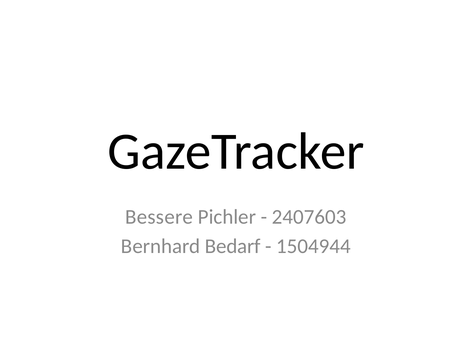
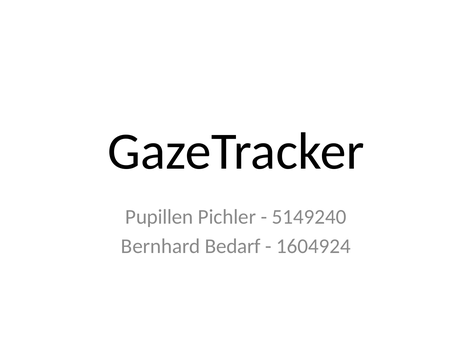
Bessere: Bessere -> Pupillen (159, 217)
2407603: 2407603 -> 5149240 (309, 217)
1504944: 1504944 -> 1604924 (314, 246)
